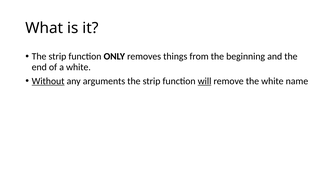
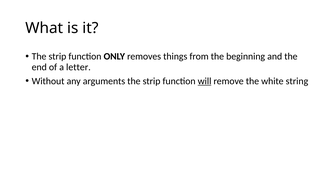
a white: white -> letter (78, 67)
Without underline: present -> none (48, 81)
name: name -> string (297, 81)
